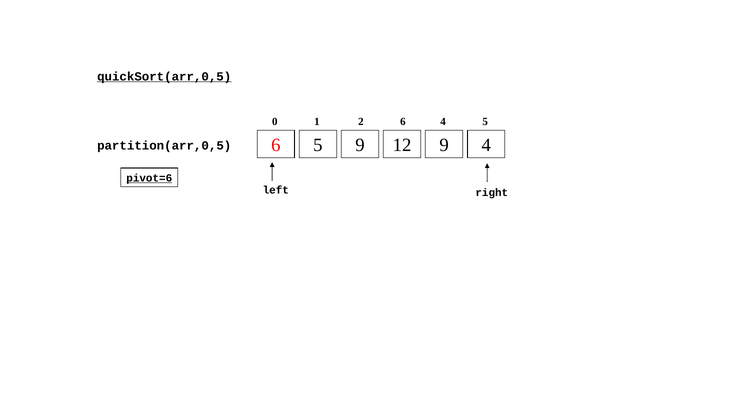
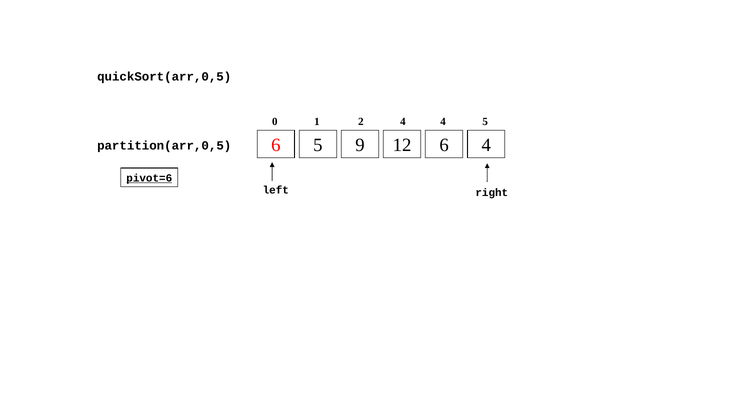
quickSort(arr,0,5 underline: present -> none (164, 77)
2 6: 6 -> 4 (403, 122)
12 9: 9 -> 6 (444, 146)
